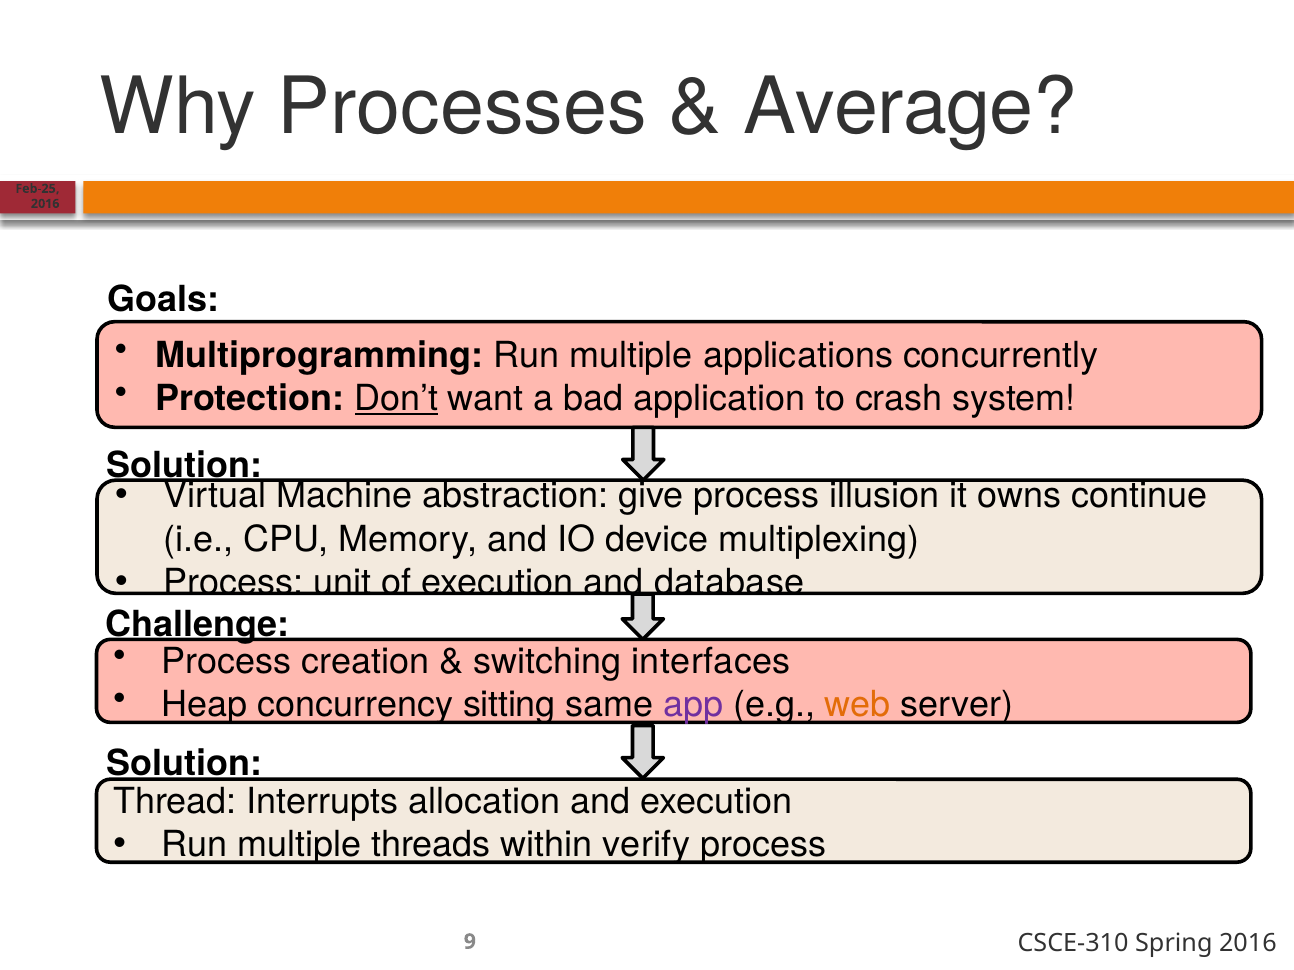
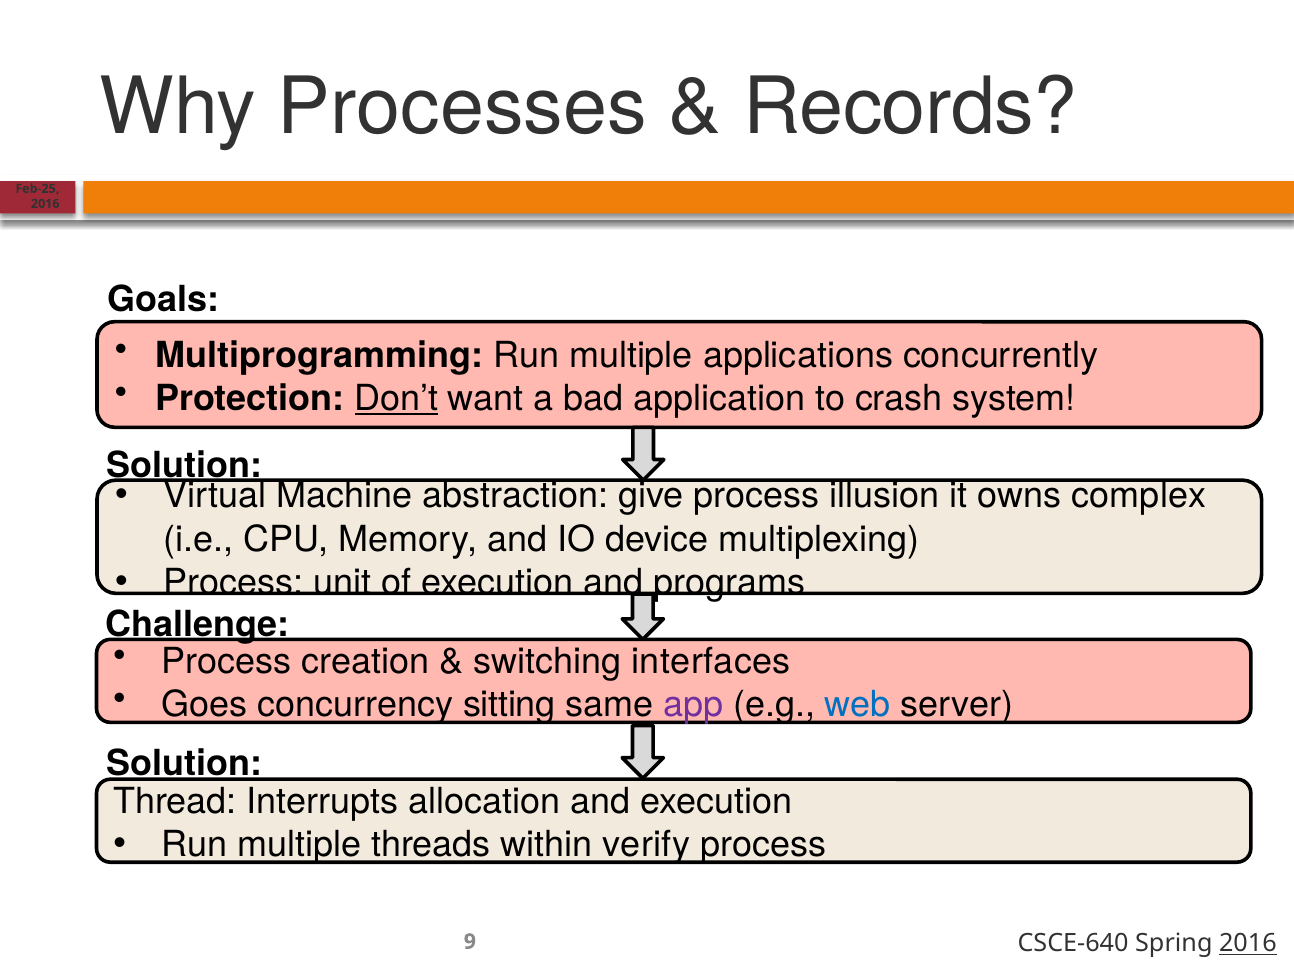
Average: Average -> Records (910, 108)
continue: continue -> complex (1139, 496)
database: database -> programs (729, 583)
Heap: Heap -> Goes (205, 705)
web colour: orange -> blue (858, 705)
CSCE-310: CSCE-310 -> CSCE-640 (1073, 944)
2016 underline: none -> present (1248, 944)
